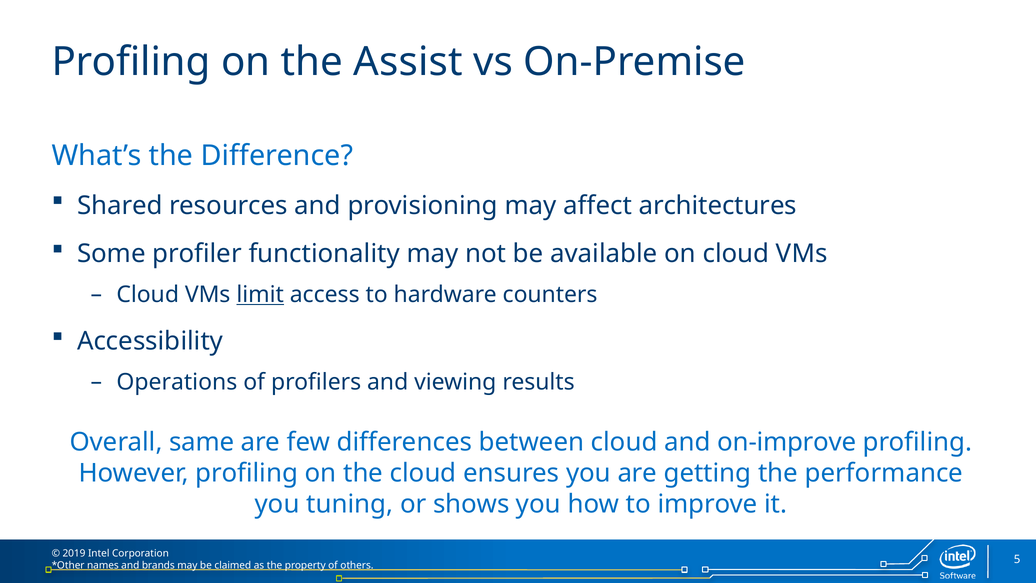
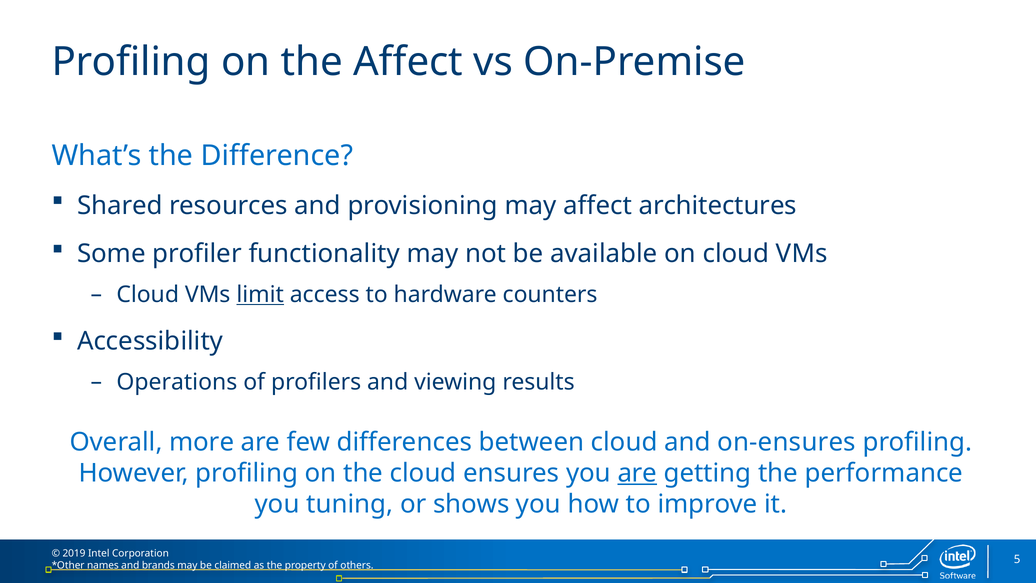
the Assist: Assist -> Affect (408, 62)
same: same -> more (202, 442)
on-improve: on-improve -> on-ensures (787, 442)
are underline: none -> present (637, 473)
